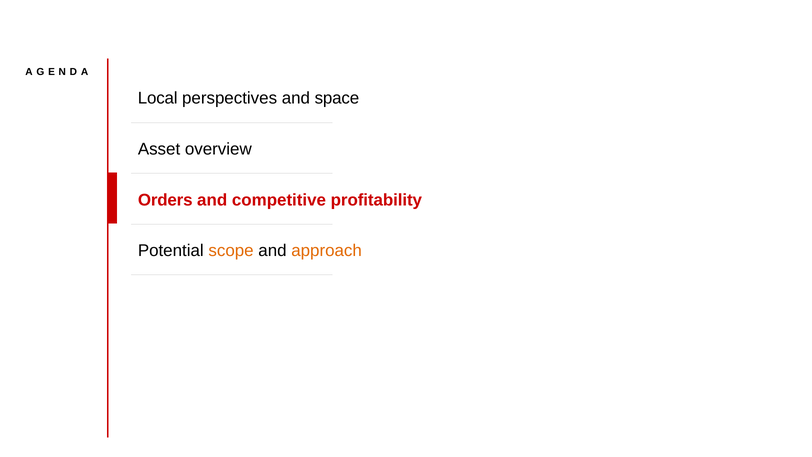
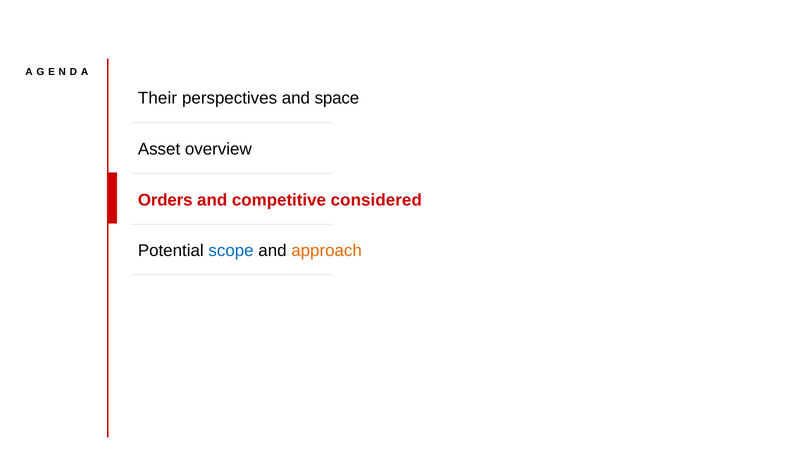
Local: Local -> Their (158, 98)
profitability: profitability -> considered (376, 200)
scope colour: orange -> blue (231, 251)
